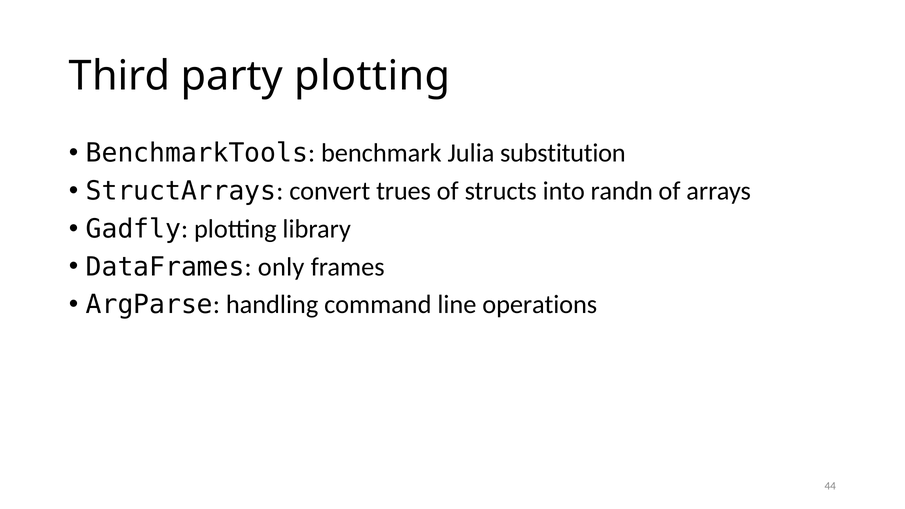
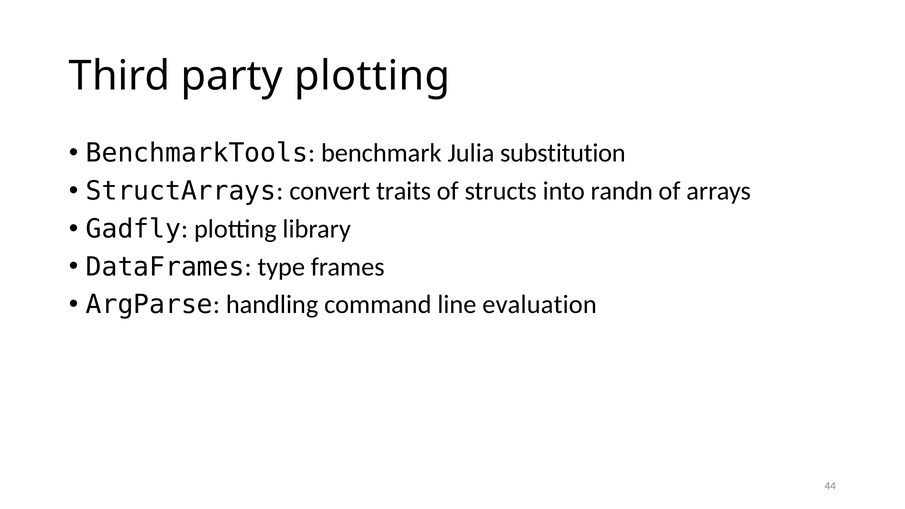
trues: trues -> traits (404, 191)
only: only -> type (281, 267)
operations: operations -> evaluation (540, 305)
